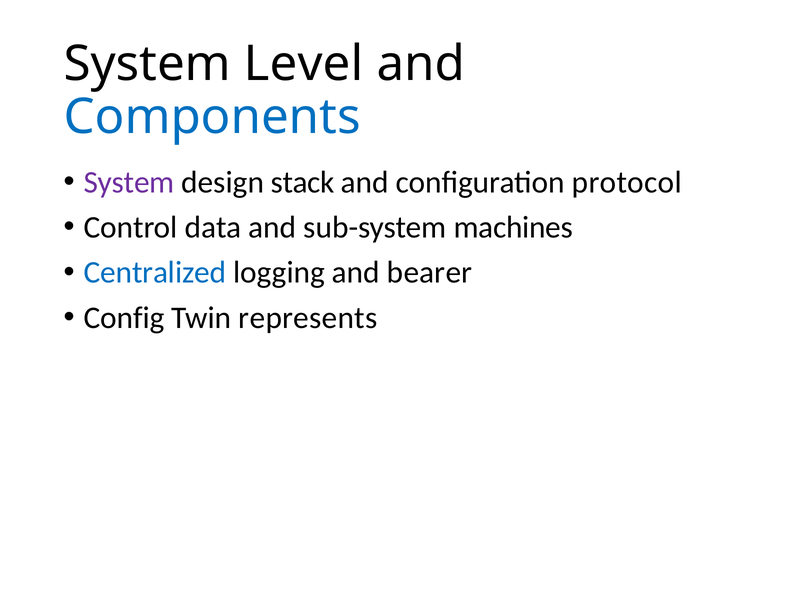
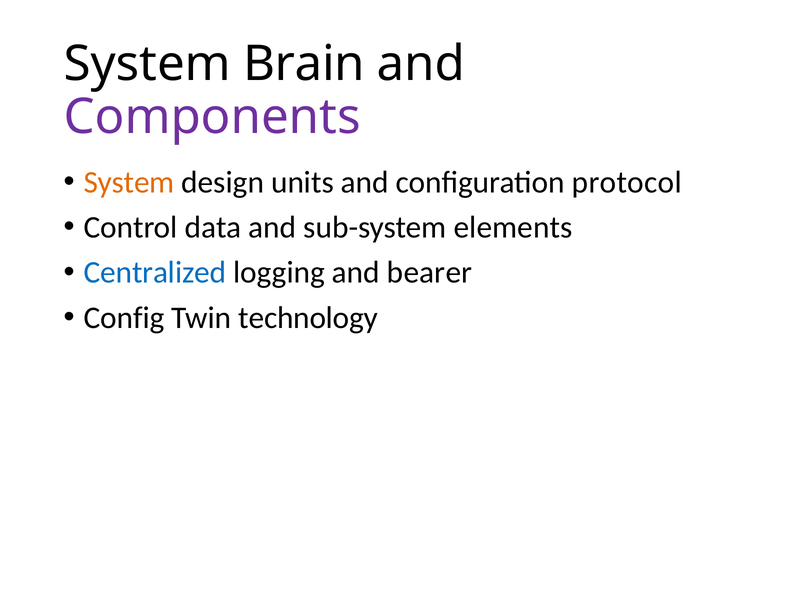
Level: Level -> Brain (304, 64)
Components colour: blue -> purple (212, 117)
System colour: purple -> orange (129, 182)
stack: stack -> units (302, 182)
machines: machines -> elements (513, 227)
represents: represents -> technology (308, 317)
